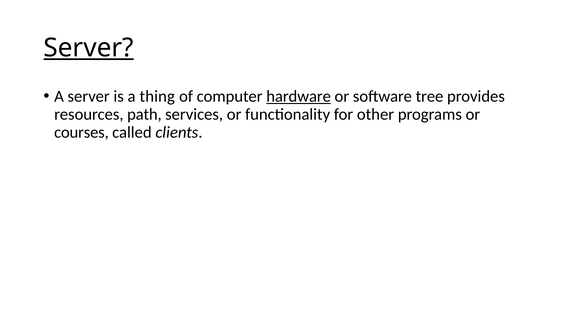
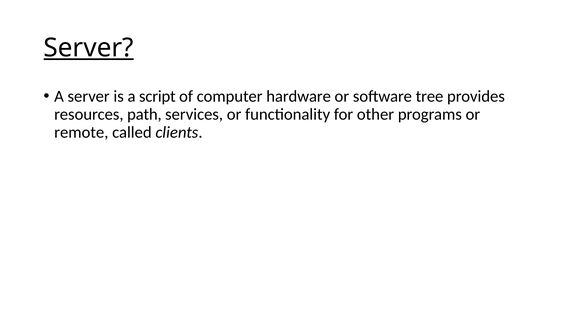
thing: thing -> script (157, 97)
hardware underline: present -> none (299, 97)
courses: courses -> remote (81, 133)
